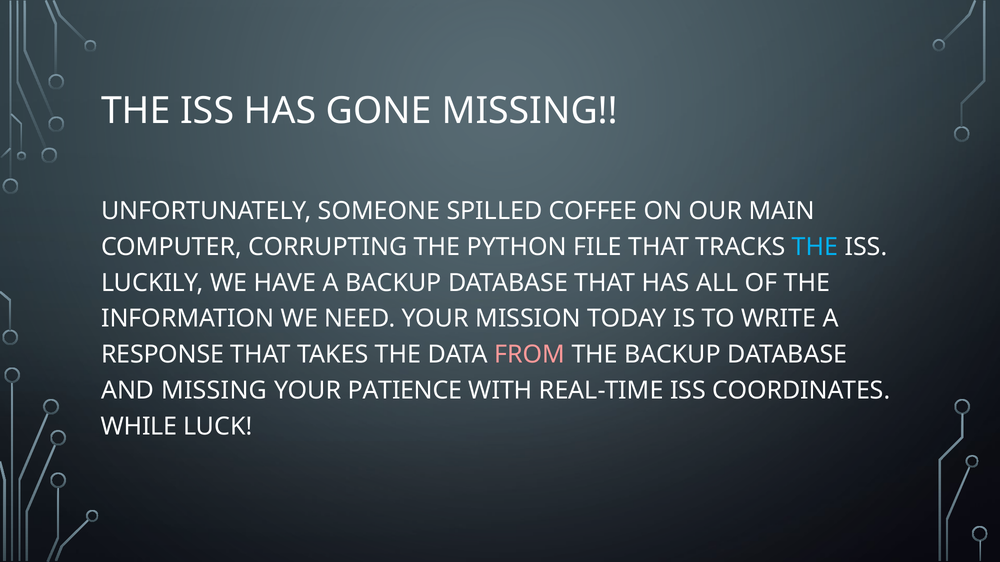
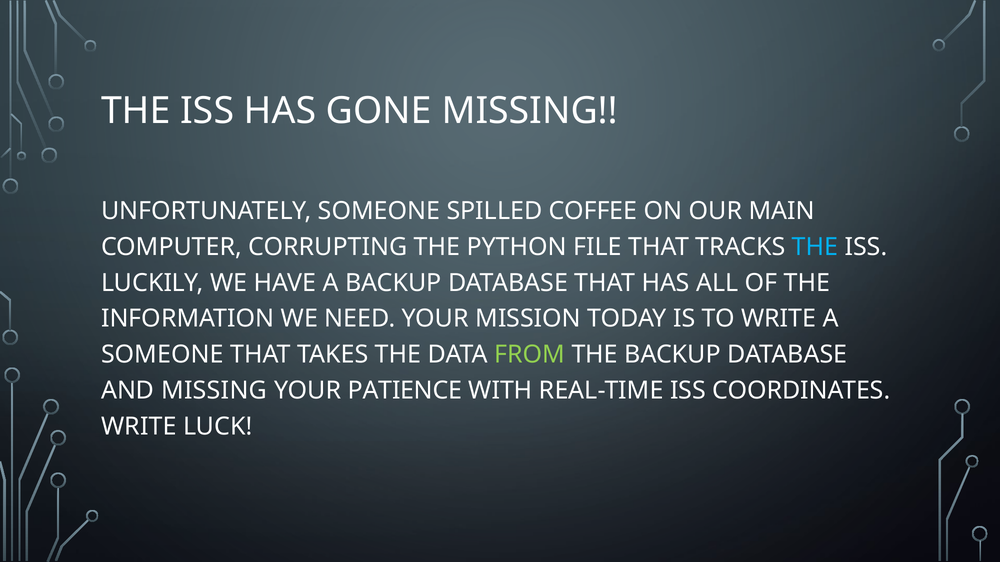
RESPONSE: RESPONSE -> SOMEONE (162, 355)
FROM colour: pink -> light green (530, 355)
WHILE: WHILE -> WRITE (139, 427)
